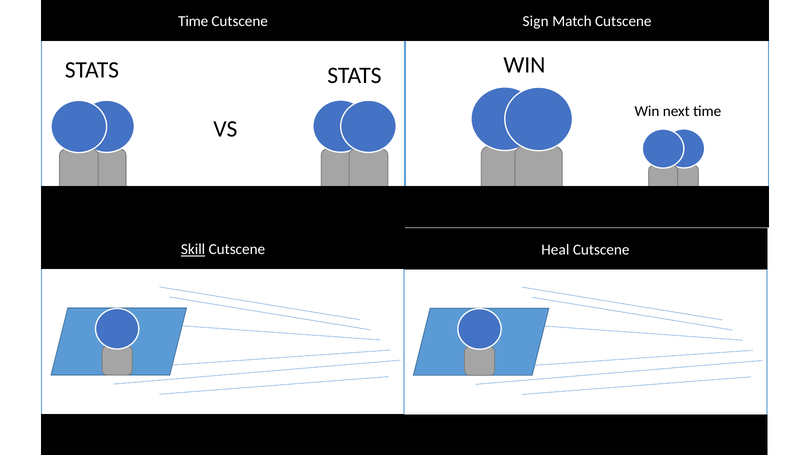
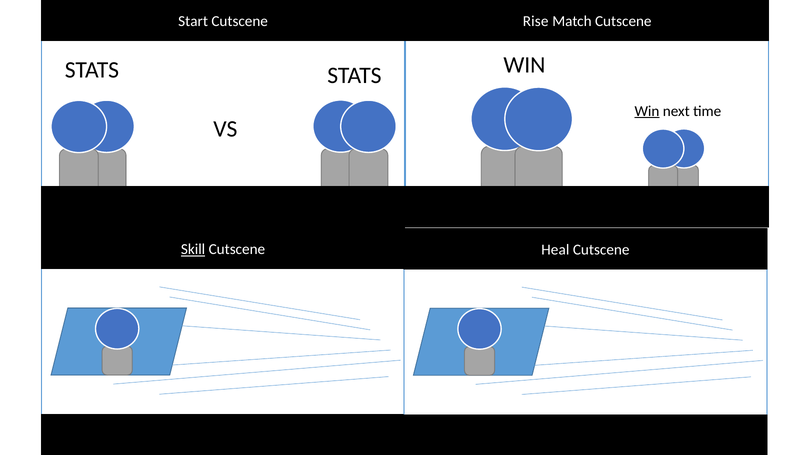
Time: Time -> Start (193, 21)
Sign: Sign -> Rise (536, 21)
Win underline: none -> present (647, 111)
